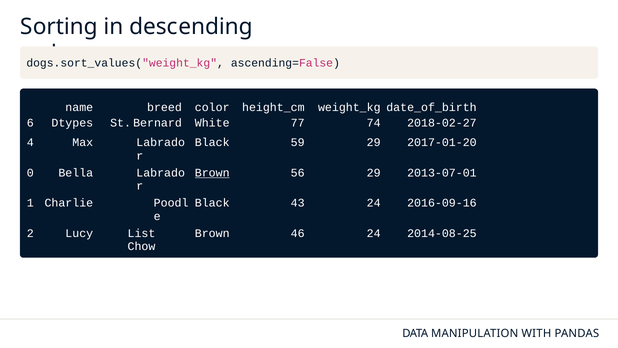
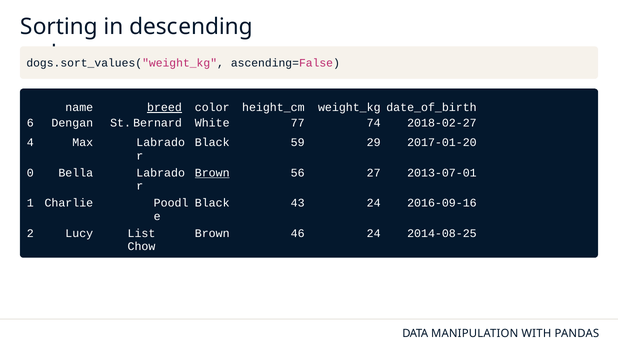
breed underline: none -> present (164, 107)
Dtypes: Dtypes -> Dengan (72, 123)
56 29: 29 -> 27 (374, 173)
